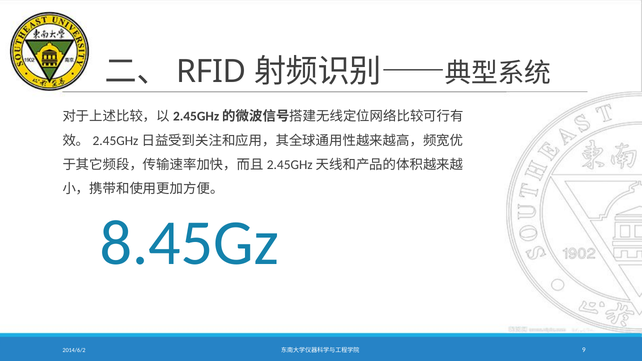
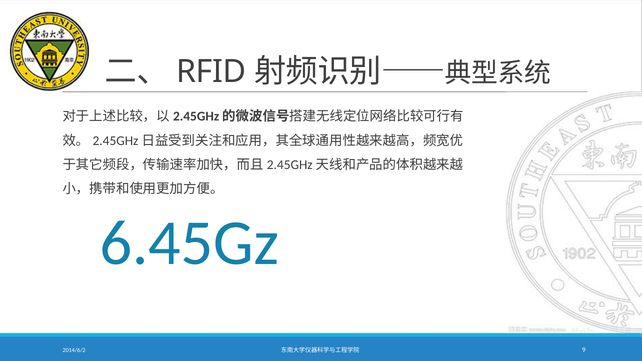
8.45Gz: 8.45Gz -> 6.45Gz (189, 243)
